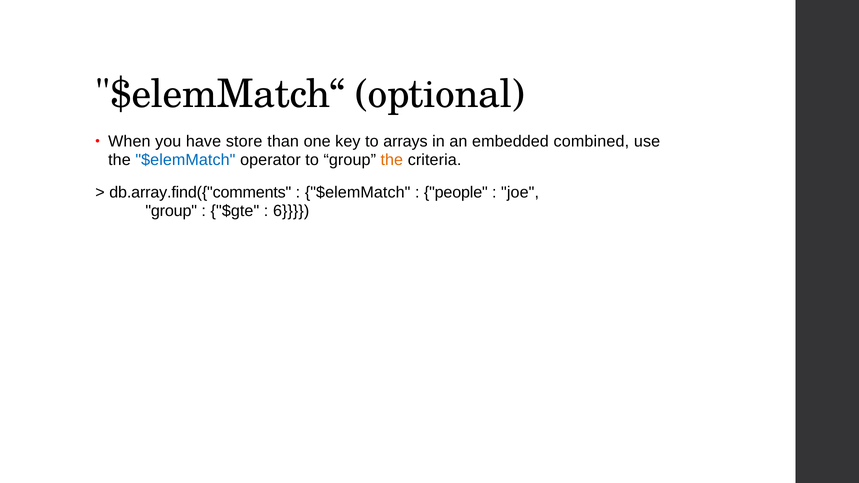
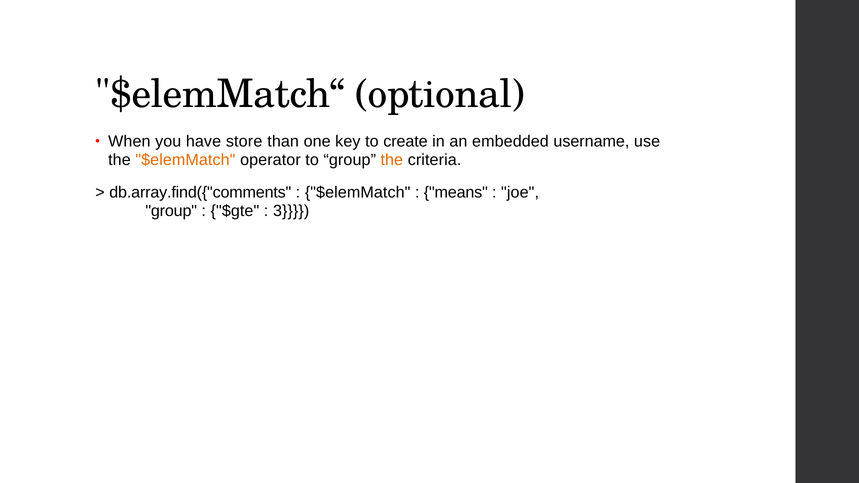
arrays: arrays -> create (405, 141)
combined: combined -> username (591, 141)
$elemMatch colour: blue -> orange (185, 160)
people: people -> means (456, 192)
6: 6 -> 3 (291, 211)
